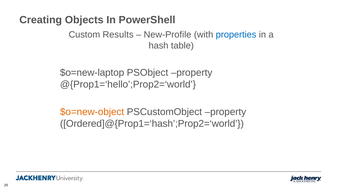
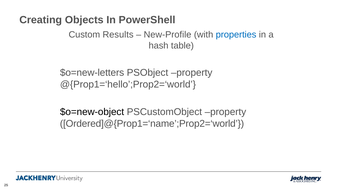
$o=new-laptop: $o=new-laptop -> $o=new-letters (92, 73)
$o=new-object colour: orange -> black (92, 112)
Ordered]@{Prop1=‘hash’;Prop2=‘world: Ordered]@{Prop1=‘hash’;Prop2=‘world -> Ordered]@{Prop1=‘name’;Prop2=‘world (152, 124)
